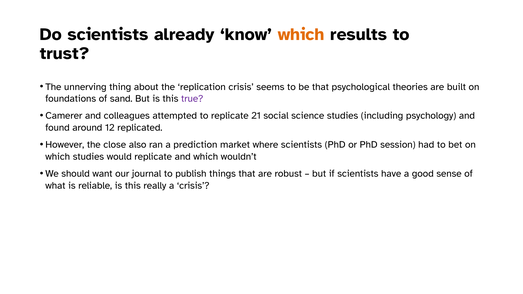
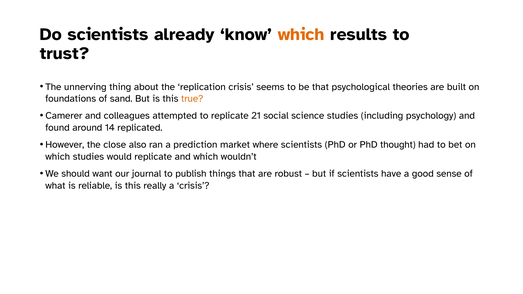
true colour: purple -> orange (192, 99)
12: 12 -> 14 (110, 128)
session: session -> thought (398, 145)
